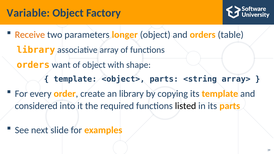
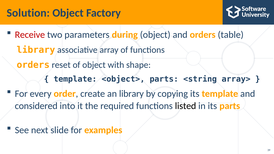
Variable: Variable -> Solution (28, 13)
Receive colour: orange -> red (30, 35)
longer: longer -> during (125, 35)
want: want -> reset (61, 65)
